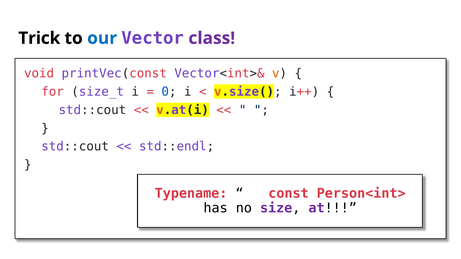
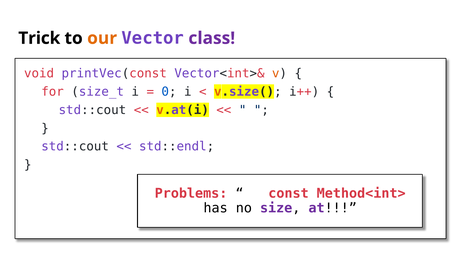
our colour: blue -> orange (102, 38)
Typename: Typename -> Problems (191, 194)
Person<int>: Person<int> -> Method<int> (361, 194)
